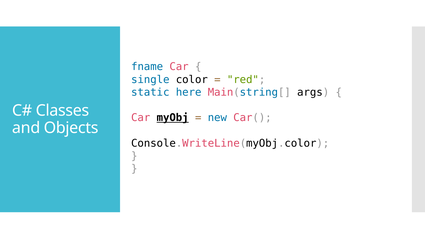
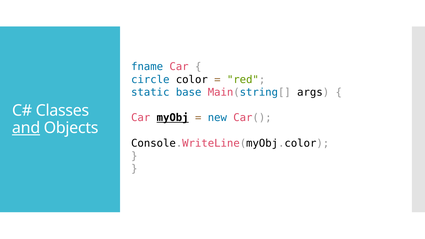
single: single -> circle (150, 80)
here: here -> base (189, 92)
and underline: none -> present (26, 128)
